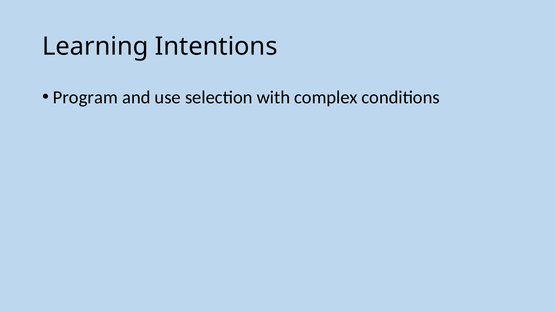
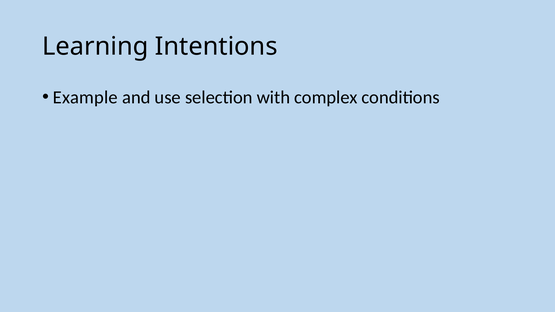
Program: Program -> Example (85, 98)
